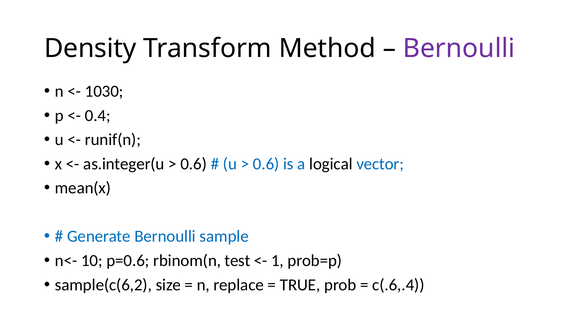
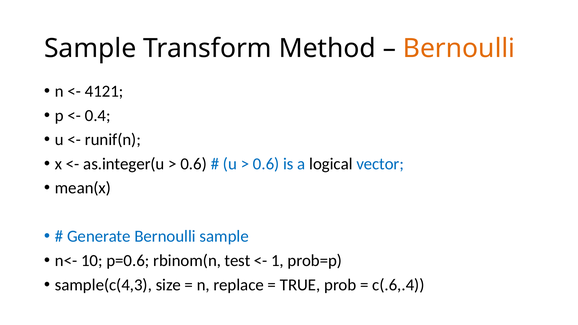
Density: Density -> Sample (90, 49)
Bernoulli colour: purple -> orange (459, 49)
1030: 1030 -> 4121 (104, 91)
sample(c(6,2: sample(c(6,2 -> sample(c(4,3 (103, 285)
